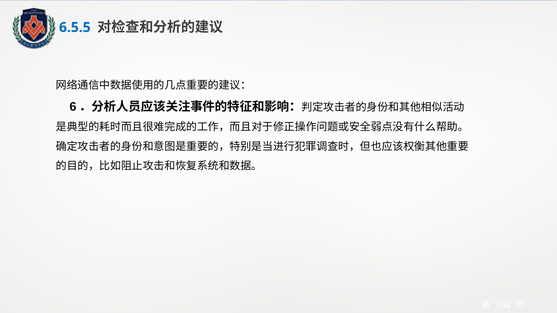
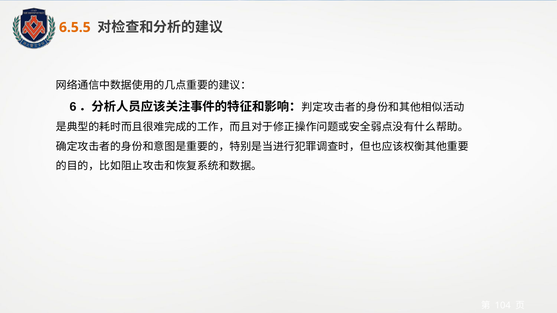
6.5.5 colour: blue -> orange (75, 27)
